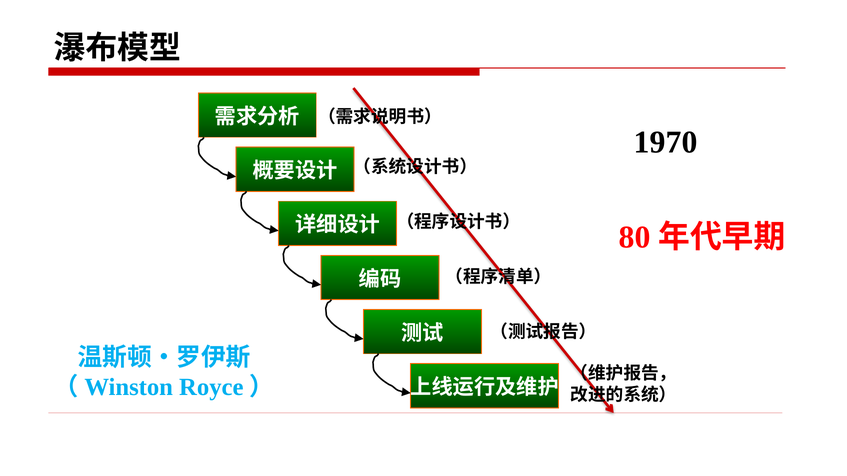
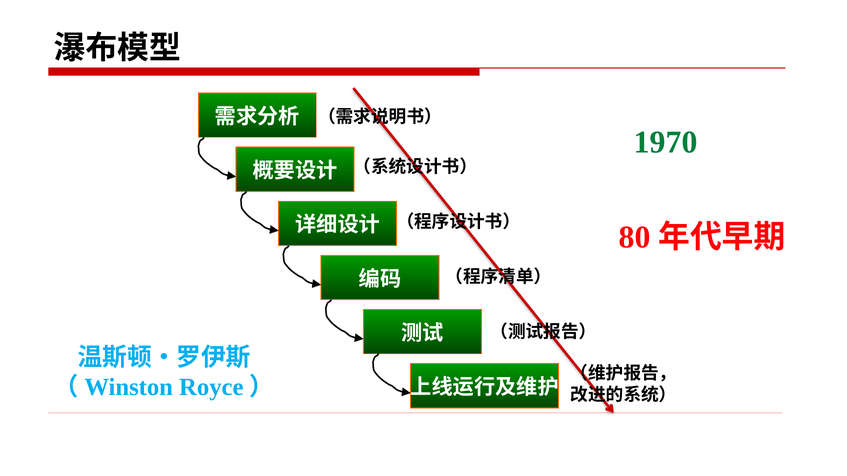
1970 colour: black -> green (666, 143)
